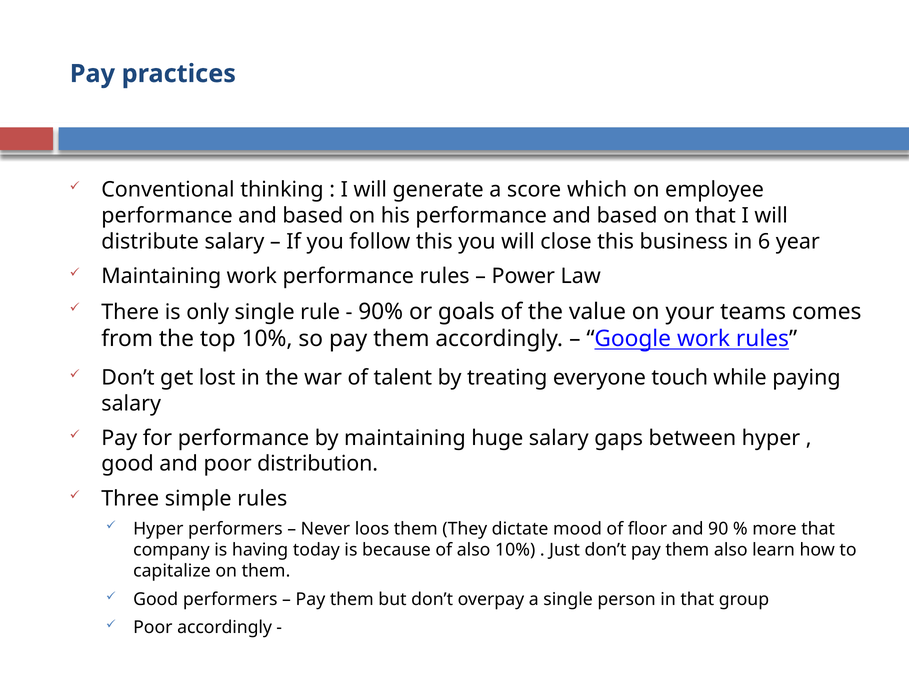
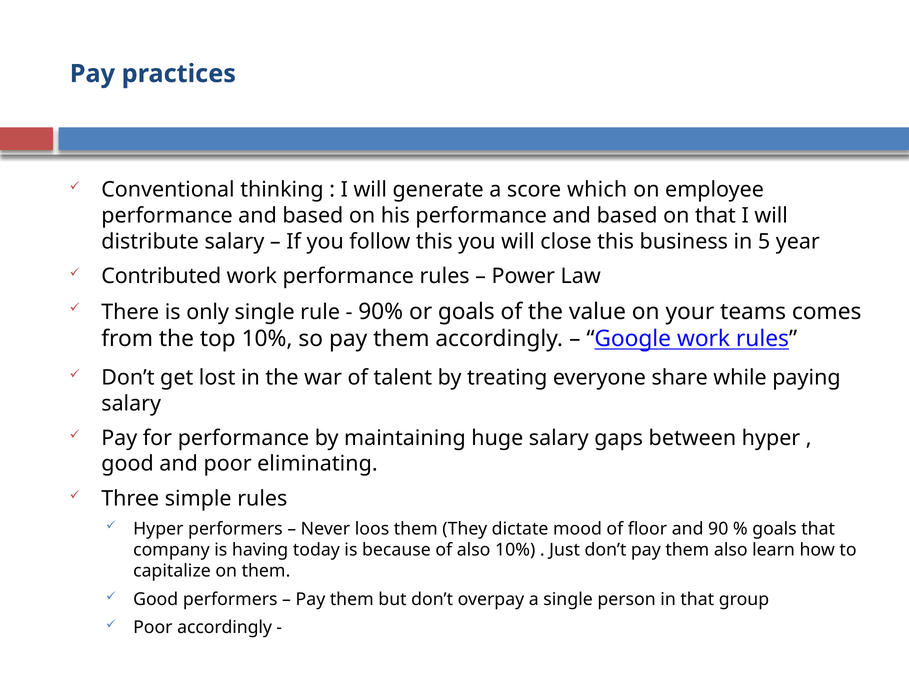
6: 6 -> 5 (764, 241)
Maintaining: Maintaining -> Contributed (161, 276)
touch: touch -> share (680, 378)
distribution: distribution -> eliminating (317, 464)
more: more -> goals (775, 529)
